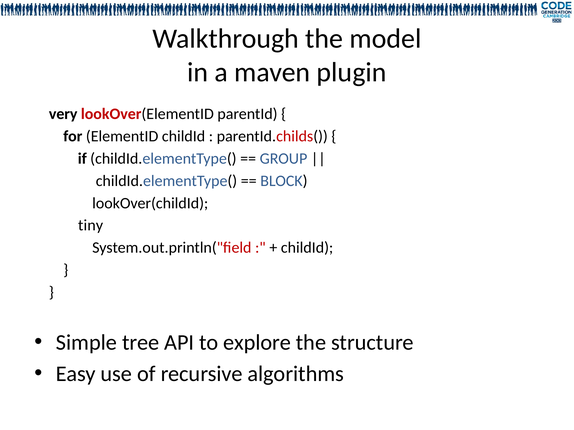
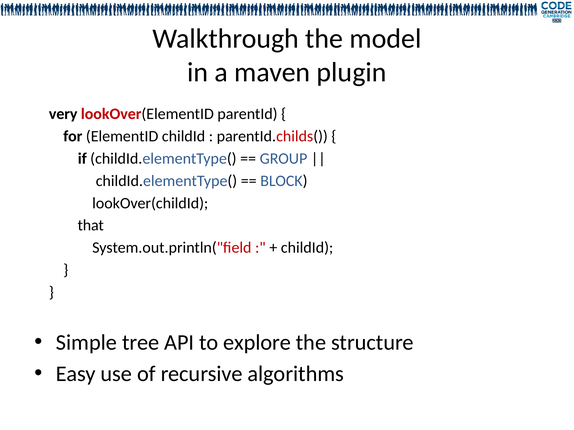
tiny: tiny -> that (91, 226)
